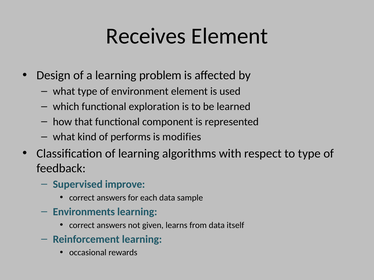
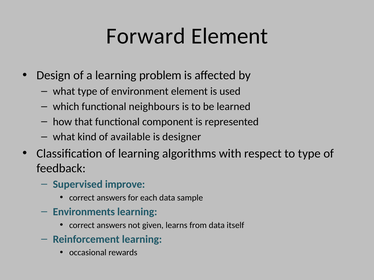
Receives: Receives -> Forward (146, 36)
exploration: exploration -> neighbours (154, 107)
performs: performs -> available (130, 137)
modifies: modifies -> designer (182, 137)
